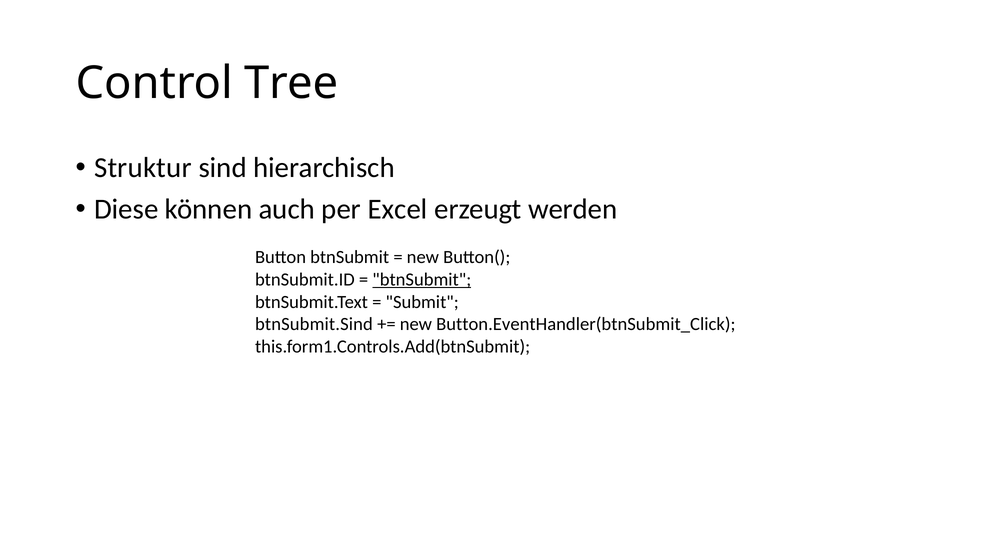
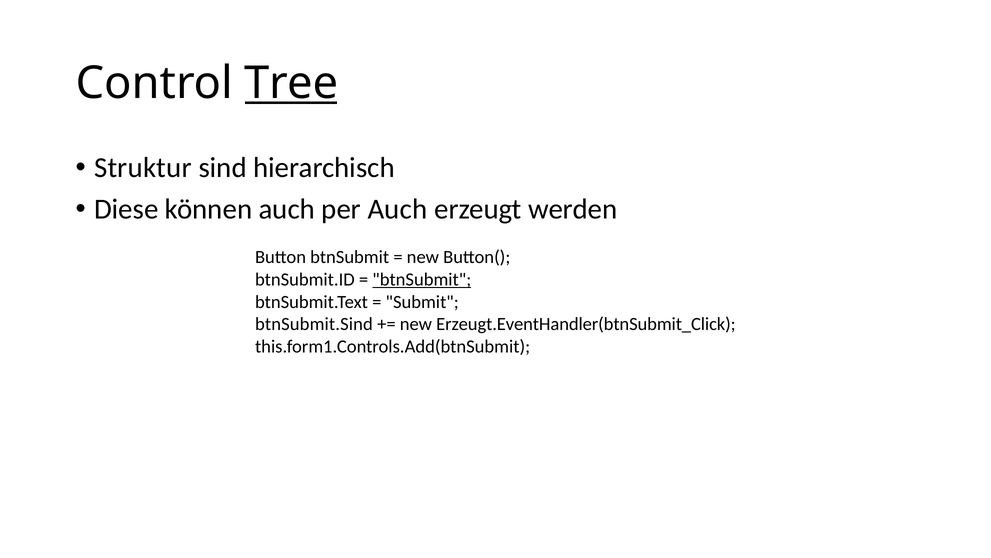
Tree underline: none -> present (291, 83)
per Excel: Excel -> Auch (397, 209)
Button.EventHandler(btnSubmit_Click: Button.EventHandler(btnSubmit_Click -> Erzeugt.EventHandler(btnSubmit_Click (586, 324)
